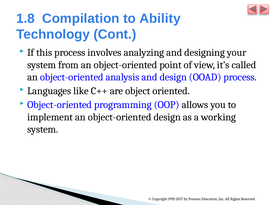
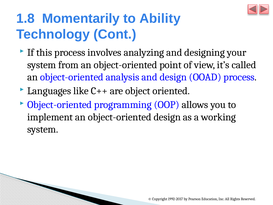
Compilation: Compilation -> Momentarily (81, 18)
